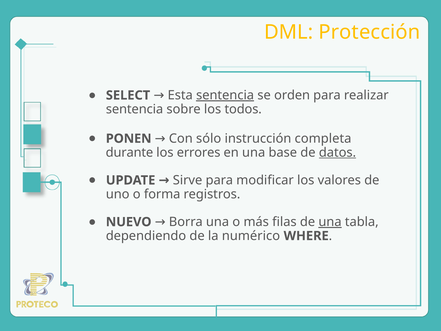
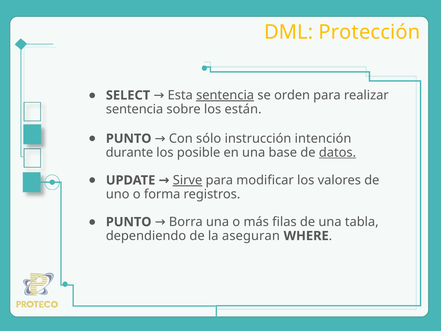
todos: todos -> están (243, 109)
PONEN: PONEN -> PUNTO (129, 138)
completa: completa -> intención (323, 138)
errores: errores -> posible (199, 152)
Sirve underline: none -> present (188, 180)
NUEVO: NUEVO -> PUNTO (129, 222)
una underline: present -> none (330, 222)
numérico: numérico -> aseguran (251, 236)
